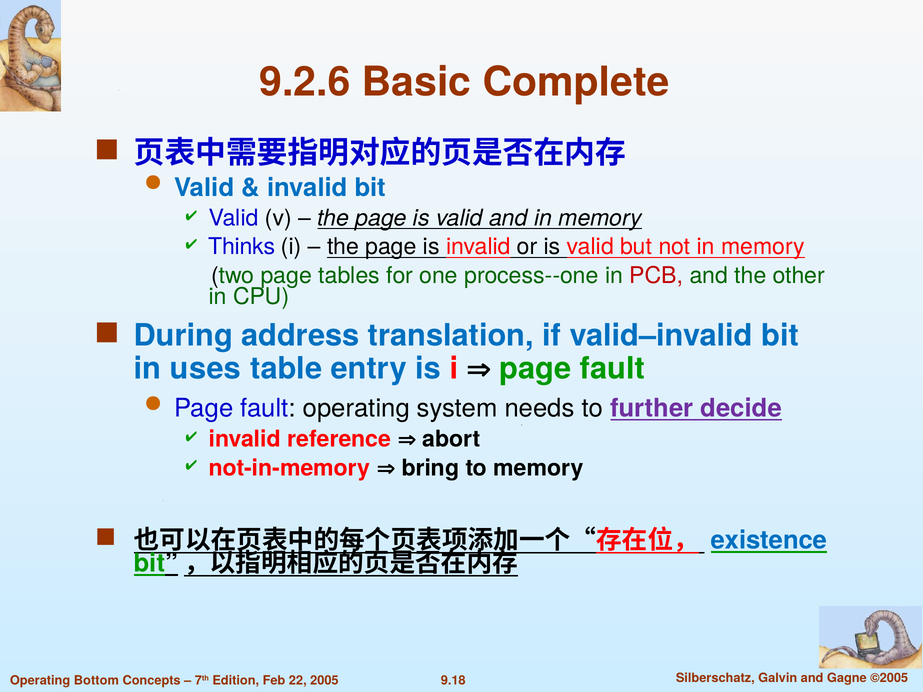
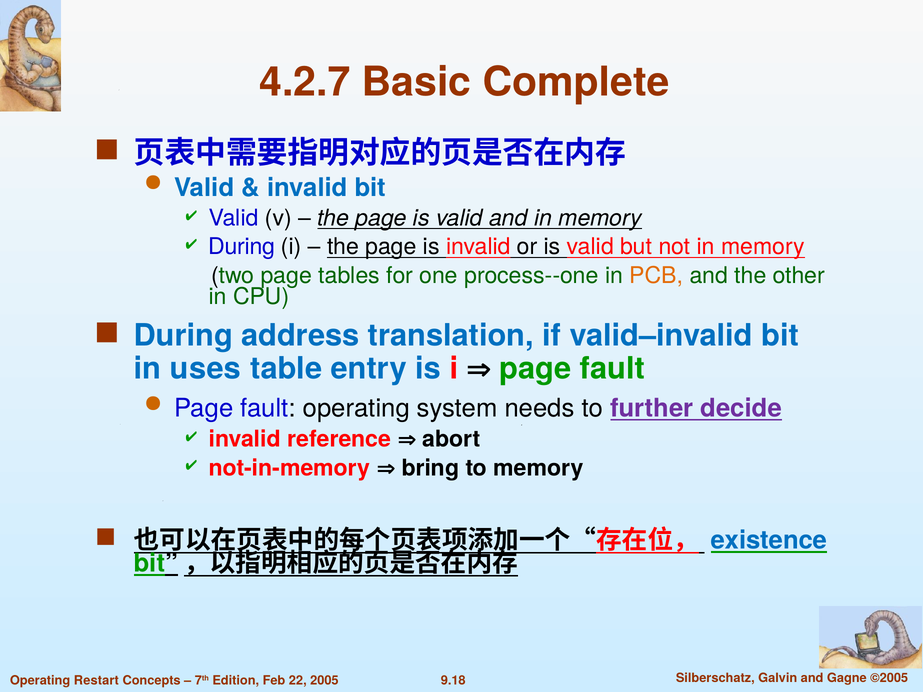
9.2.6: 9.2.6 -> 4.2.7 (305, 82)
Thinks: Thinks -> During (242, 247)
PCB colour: red -> orange (656, 276)
Bottom: Bottom -> Restart (96, 681)
